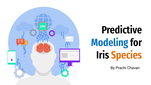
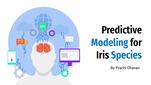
Species colour: orange -> blue (127, 55)
